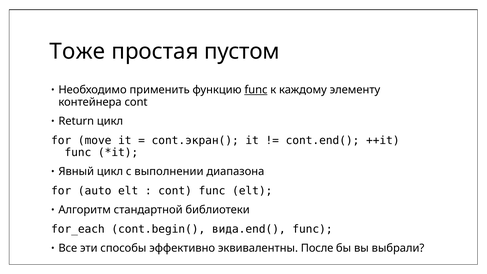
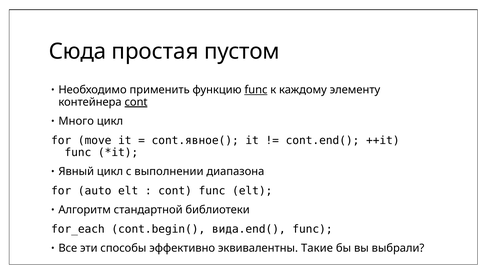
Тоже: Тоже -> Сюда (78, 51)
cont underline: none -> present (136, 102)
Return: Return -> Много (76, 121)
cont.экран(: cont.экран( -> cont.явное( (195, 140)
После: После -> Такие (317, 248)
